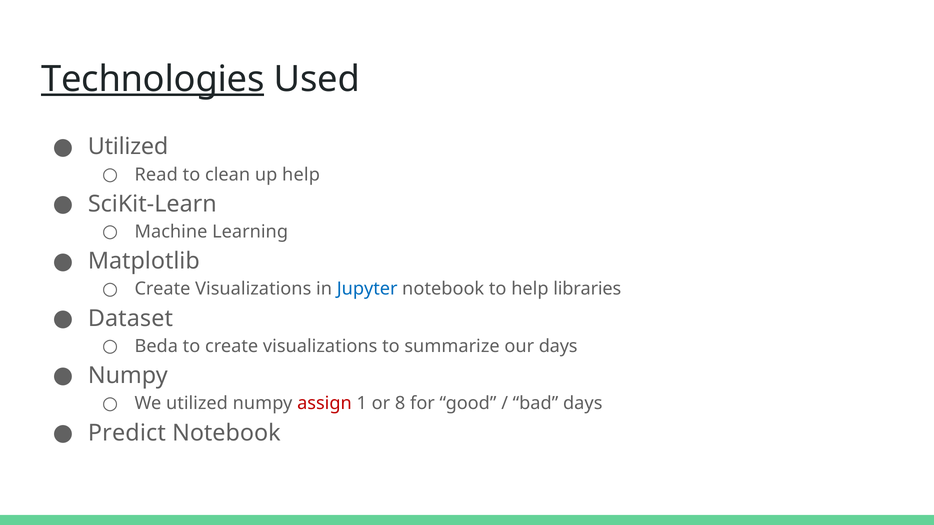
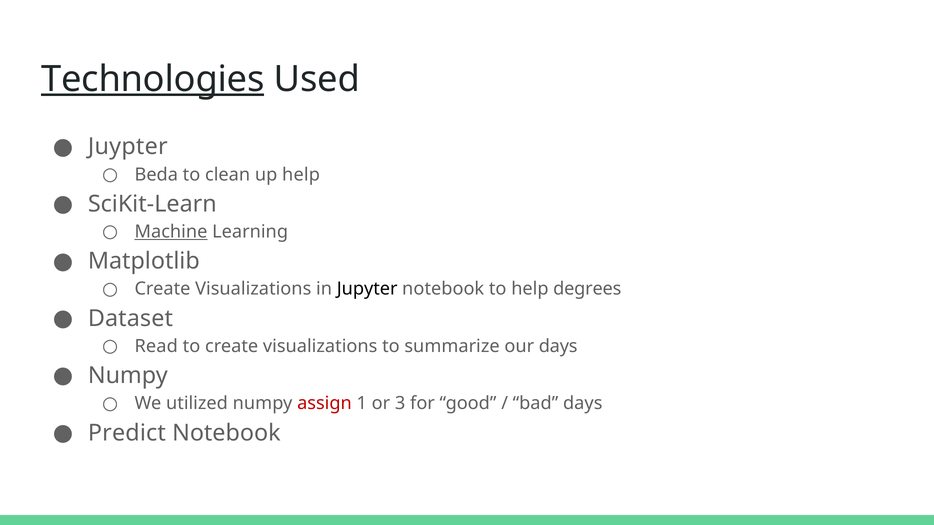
Utilized: Utilized -> Juypter (128, 147)
Read: Read -> Beda (156, 175)
Machine underline: none -> present (171, 232)
Jupyter colour: blue -> black (367, 289)
libraries: libraries -> degrees (587, 289)
Beda: Beda -> Read (156, 346)
8: 8 -> 3 (400, 404)
